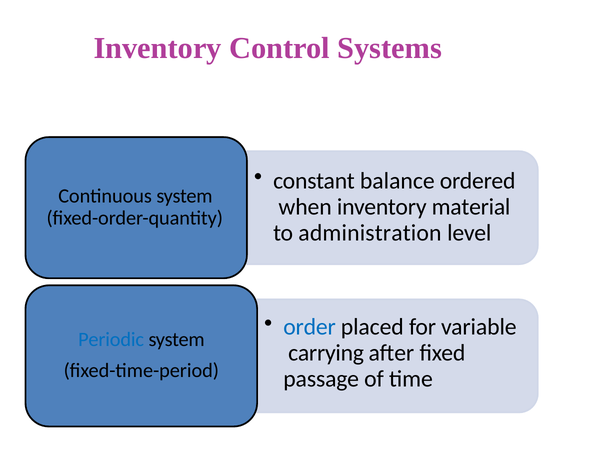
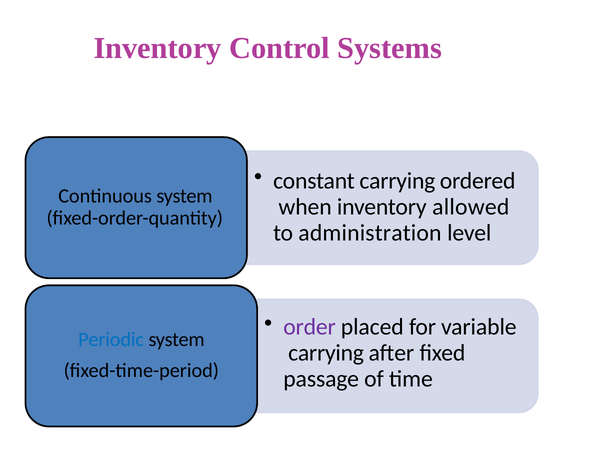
constant balance: balance -> carrying (397, 181)
material: material -> allowed (471, 207)
order colour: blue -> purple (310, 327)
